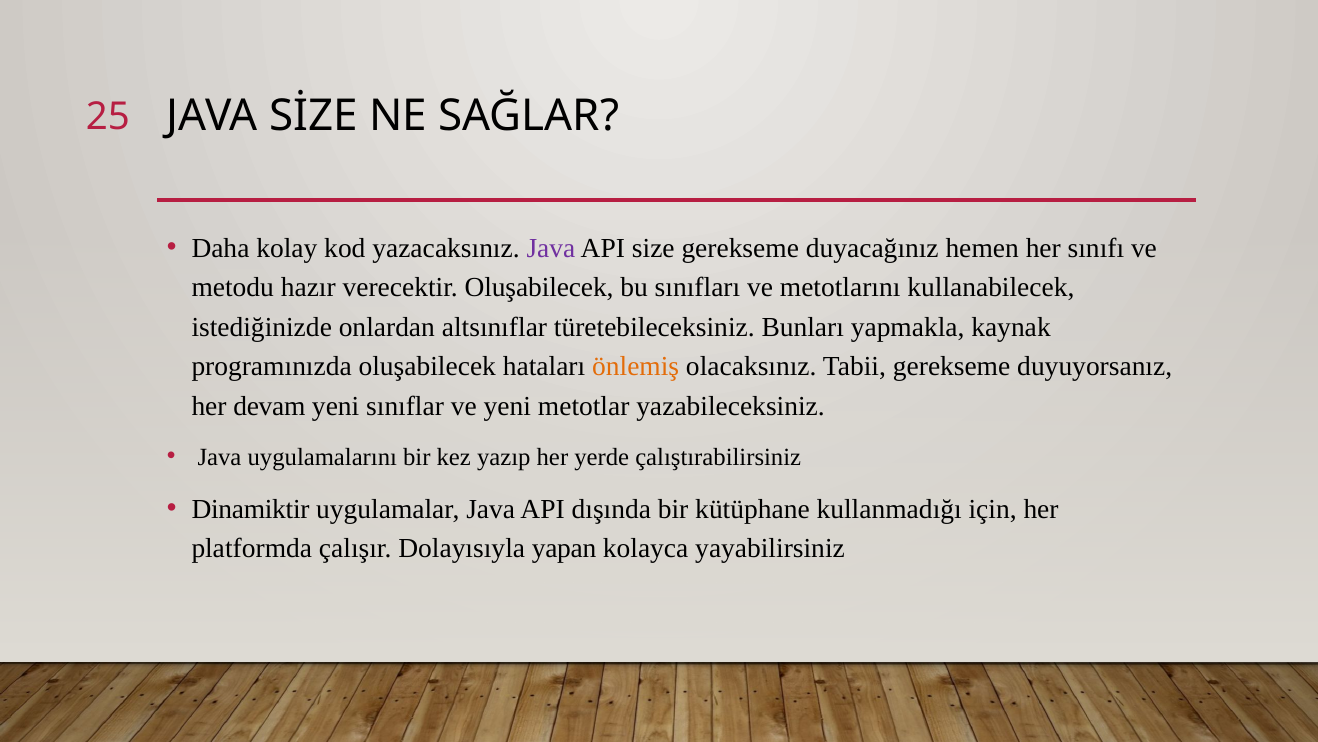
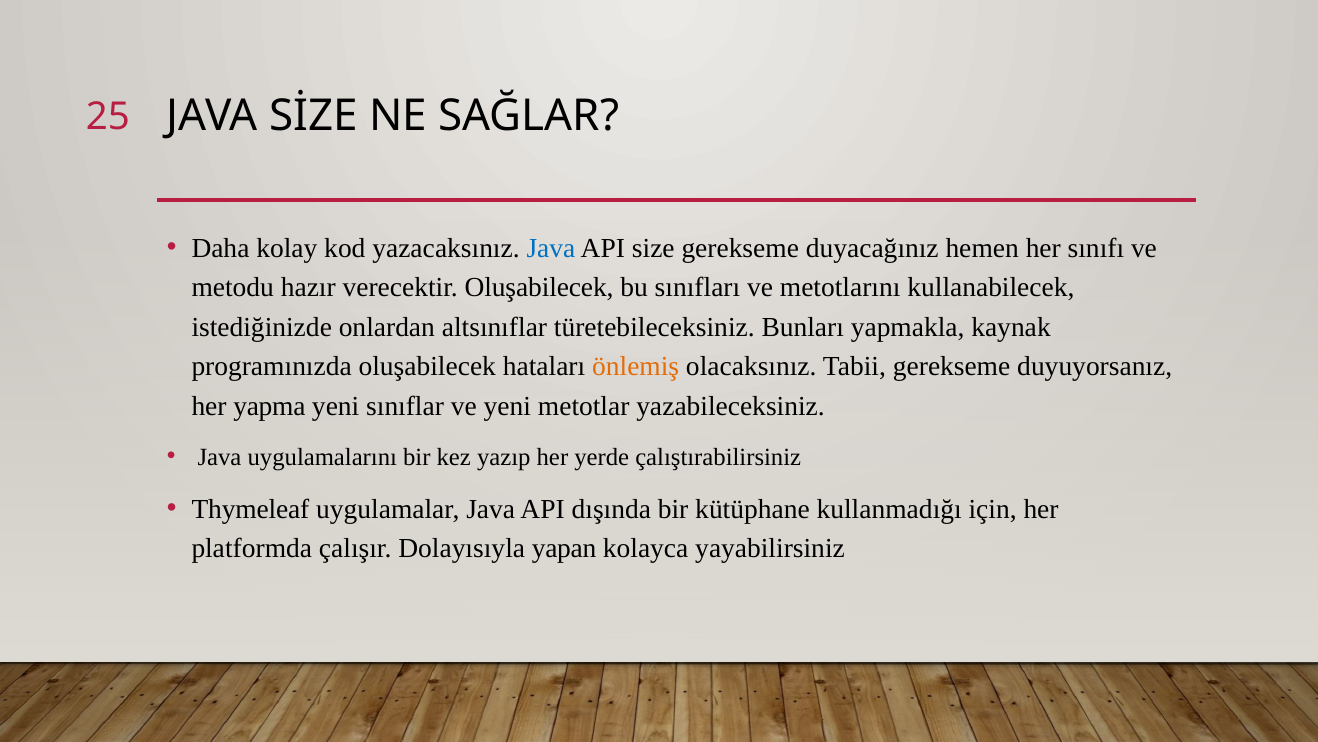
Java colour: purple -> blue (551, 248)
devam: devam -> yapma (269, 406)
Dinamiktir: Dinamiktir -> Thymeleaf (250, 509)
